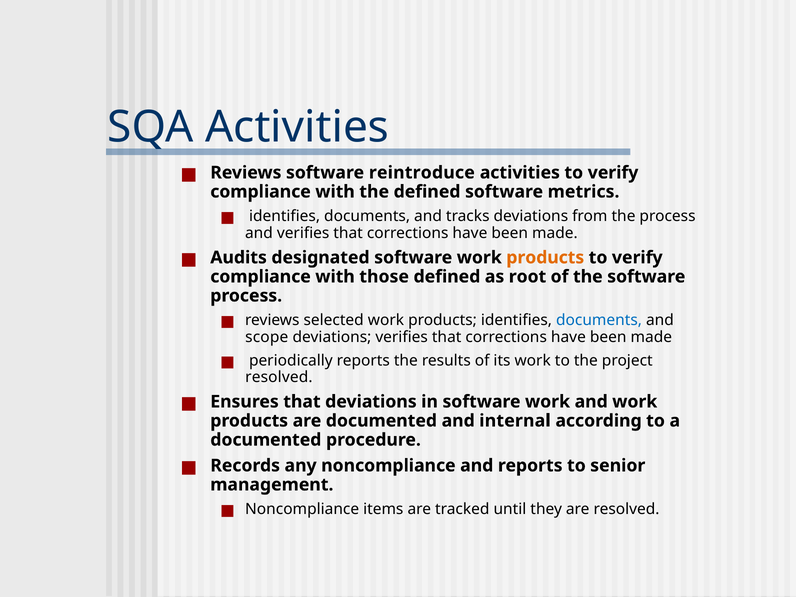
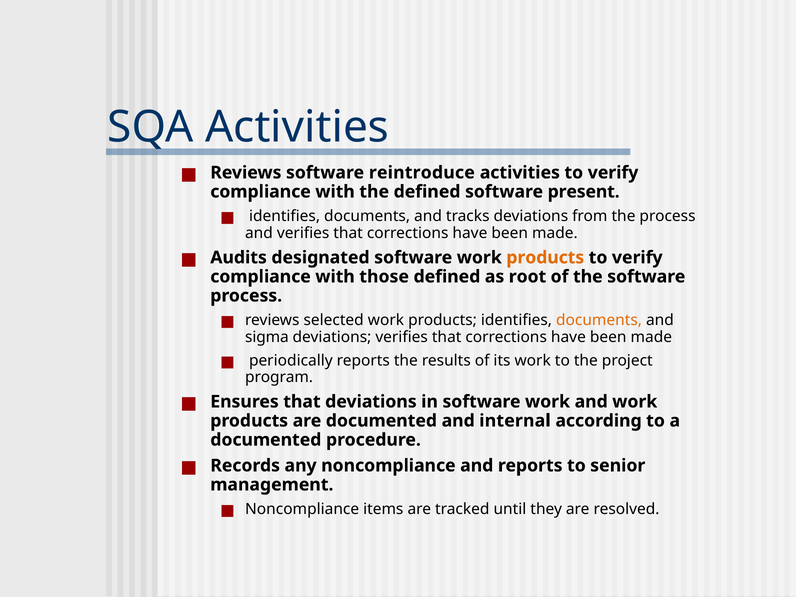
metrics: metrics -> present (584, 192)
documents colour: blue -> orange (599, 320)
scope: scope -> sigma (267, 337)
resolved: resolved -> program (279, 377)
